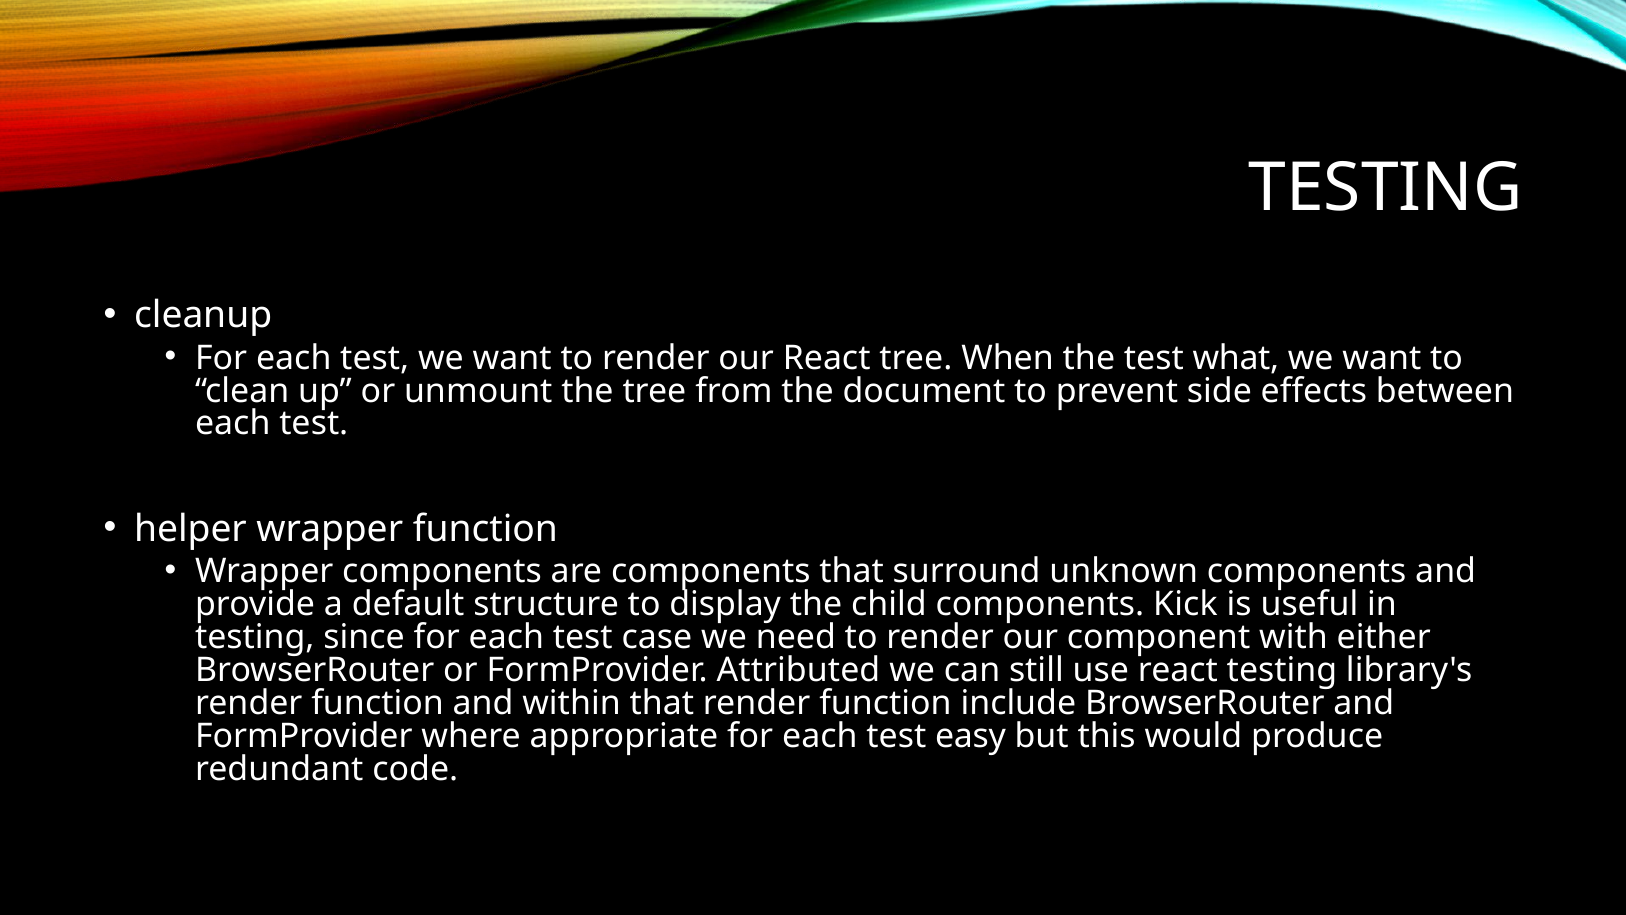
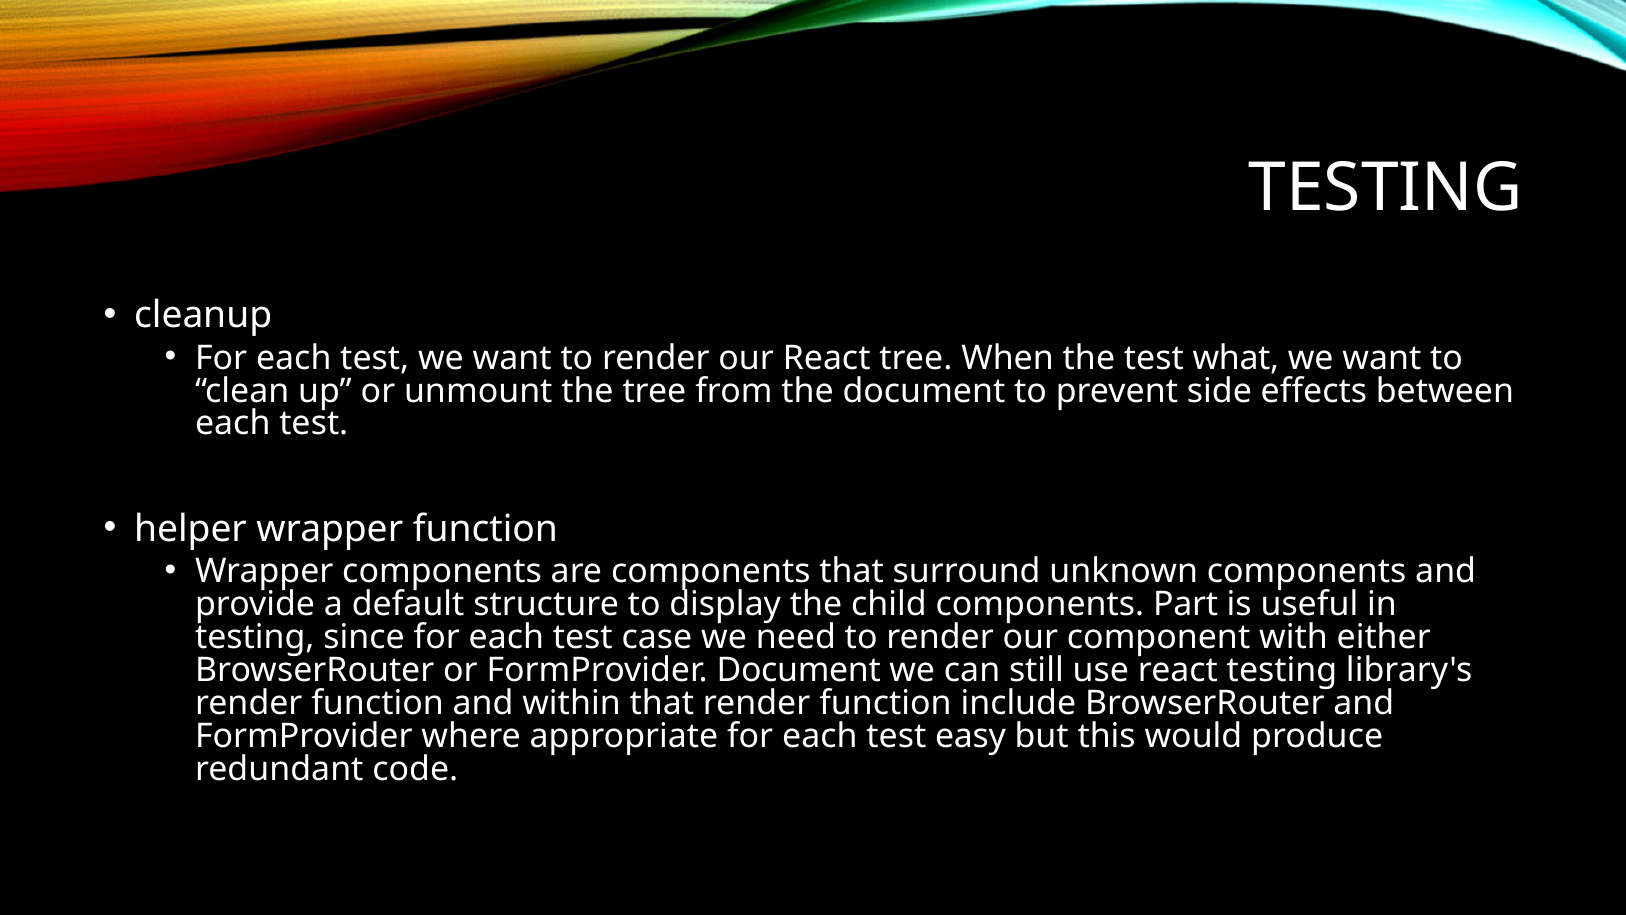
Kick: Kick -> Part (1186, 604)
FormProvider Attributed: Attributed -> Document (799, 670)
